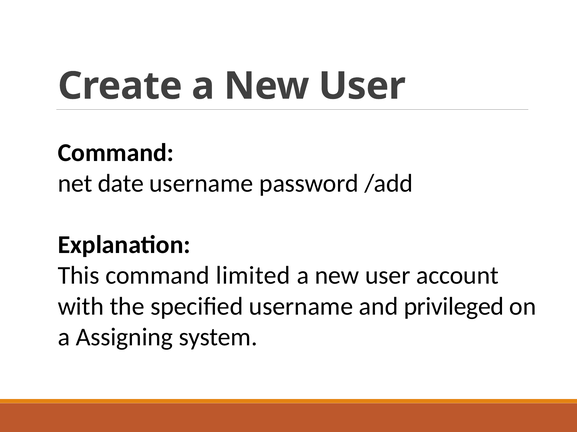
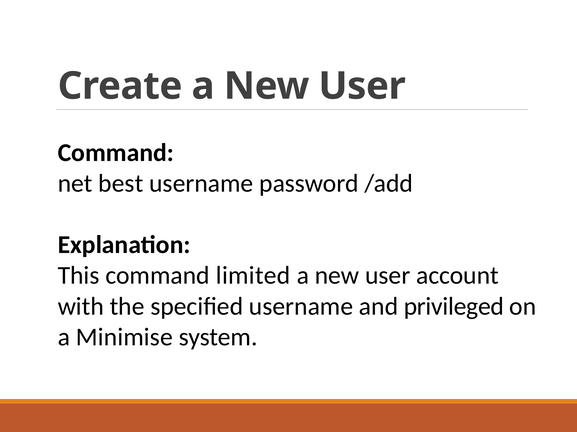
date: date -> best (121, 184)
Assigning: Assigning -> Minimise (124, 338)
